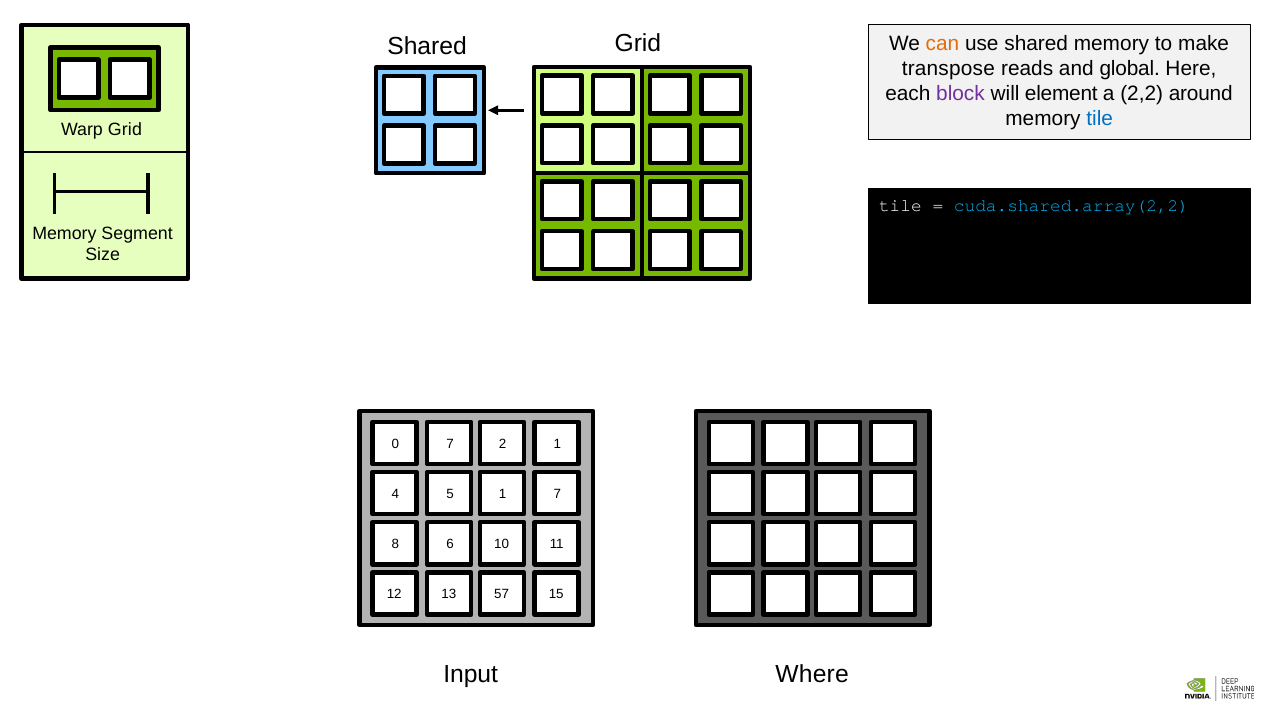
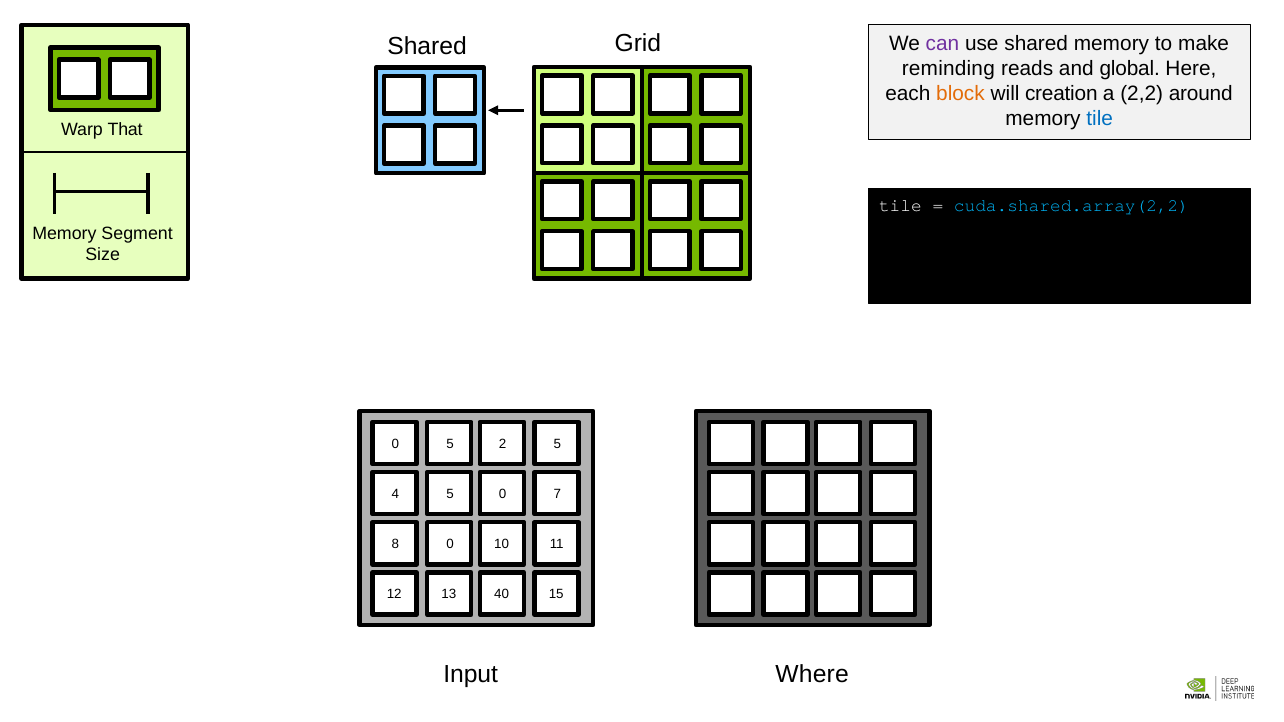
can colour: orange -> purple (942, 44)
transpose: transpose -> reminding (948, 69)
block colour: purple -> orange (960, 94)
element: element -> creation (1061, 94)
Warp Grid: Grid -> That (125, 130)
0 7: 7 -> 5 (450, 444)
2 1: 1 -> 5 (557, 444)
5 1: 1 -> 0 (503, 494)
8 6: 6 -> 0 (450, 544)
57: 57 -> 40 (502, 595)
